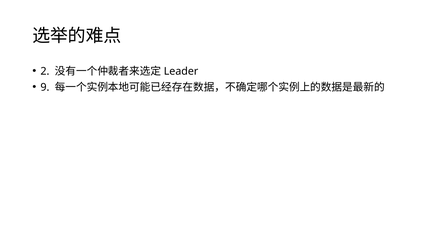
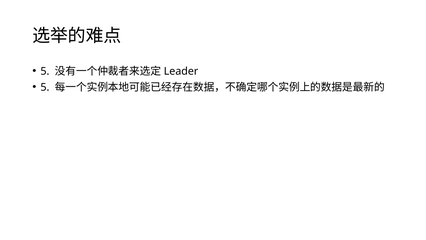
2: 2 -> 5 (45, 71)
9: 9 -> 5 (45, 87)
